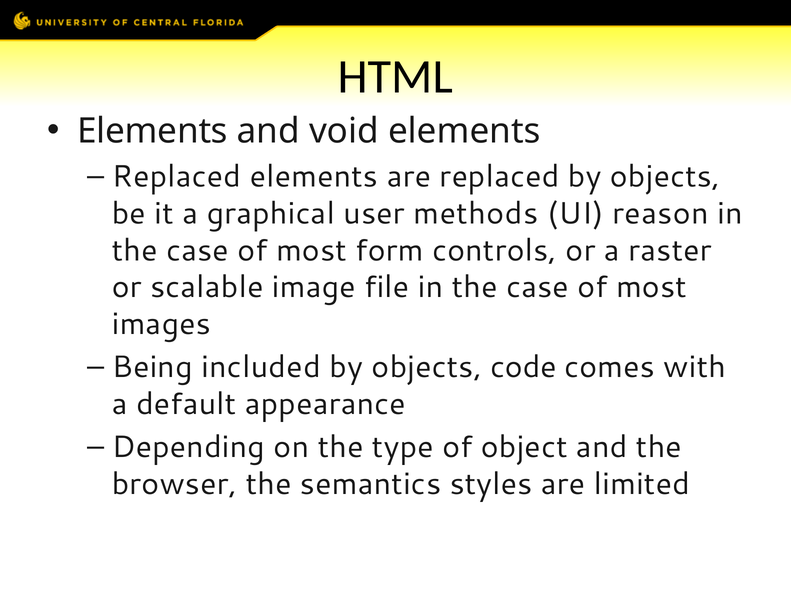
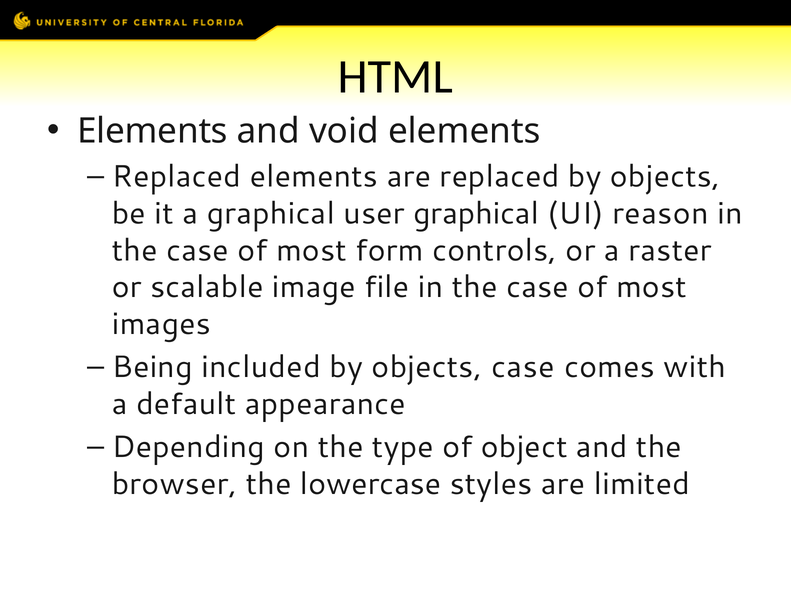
user methods: methods -> graphical (476, 213)
objects code: code -> case (523, 367)
semantics: semantics -> lowercase (371, 483)
